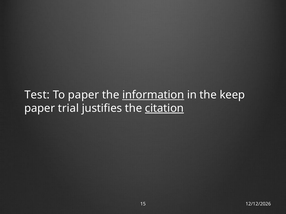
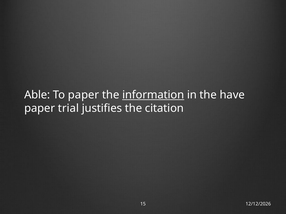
Test: Test -> Able (37, 95)
keep: keep -> have (232, 95)
citation underline: present -> none (164, 108)
